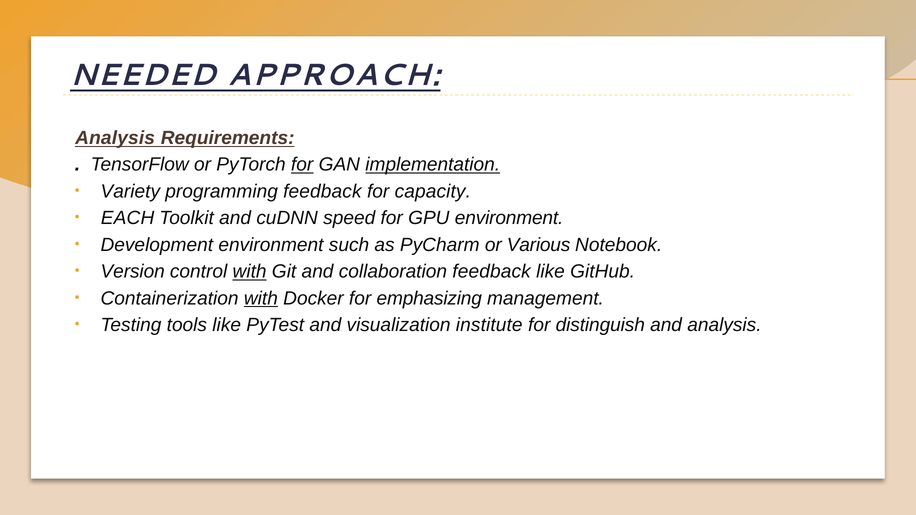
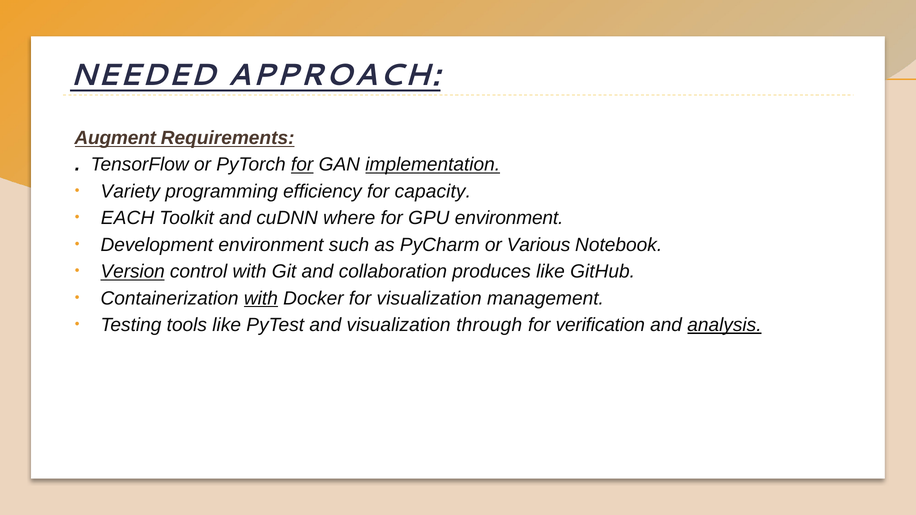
Analysis: Analysis -> Augment (115, 138)
programming feedback: feedback -> efficiency (322, 192)
speed: speed -> where (349, 218)
Version underline: none -> present (133, 272)
with underline: present -> none (250, 272)
collaboration feedback: feedback -> produces (492, 272)
for emphasizing: emphasizing -> visualization (429, 299)
institute: institute -> through (489, 325)
distinguish: distinguish -> verification (600, 325)
analysis underline: none -> present (724, 325)
